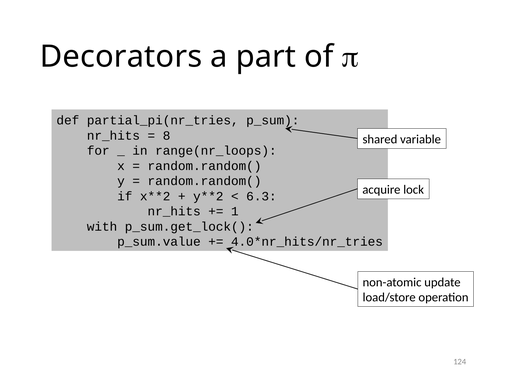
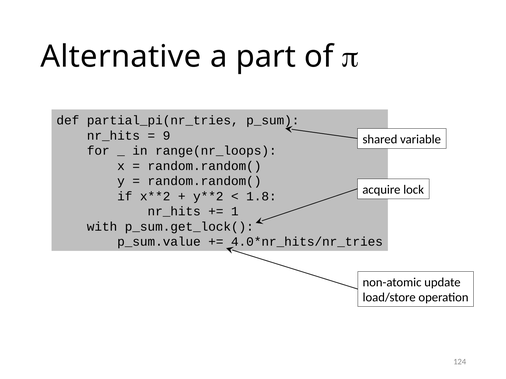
Decorators: Decorators -> Alternative (121, 57)
8: 8 -> 9 (167, 136)
6.3: 6.3 -> 1.8 (261, 196)
